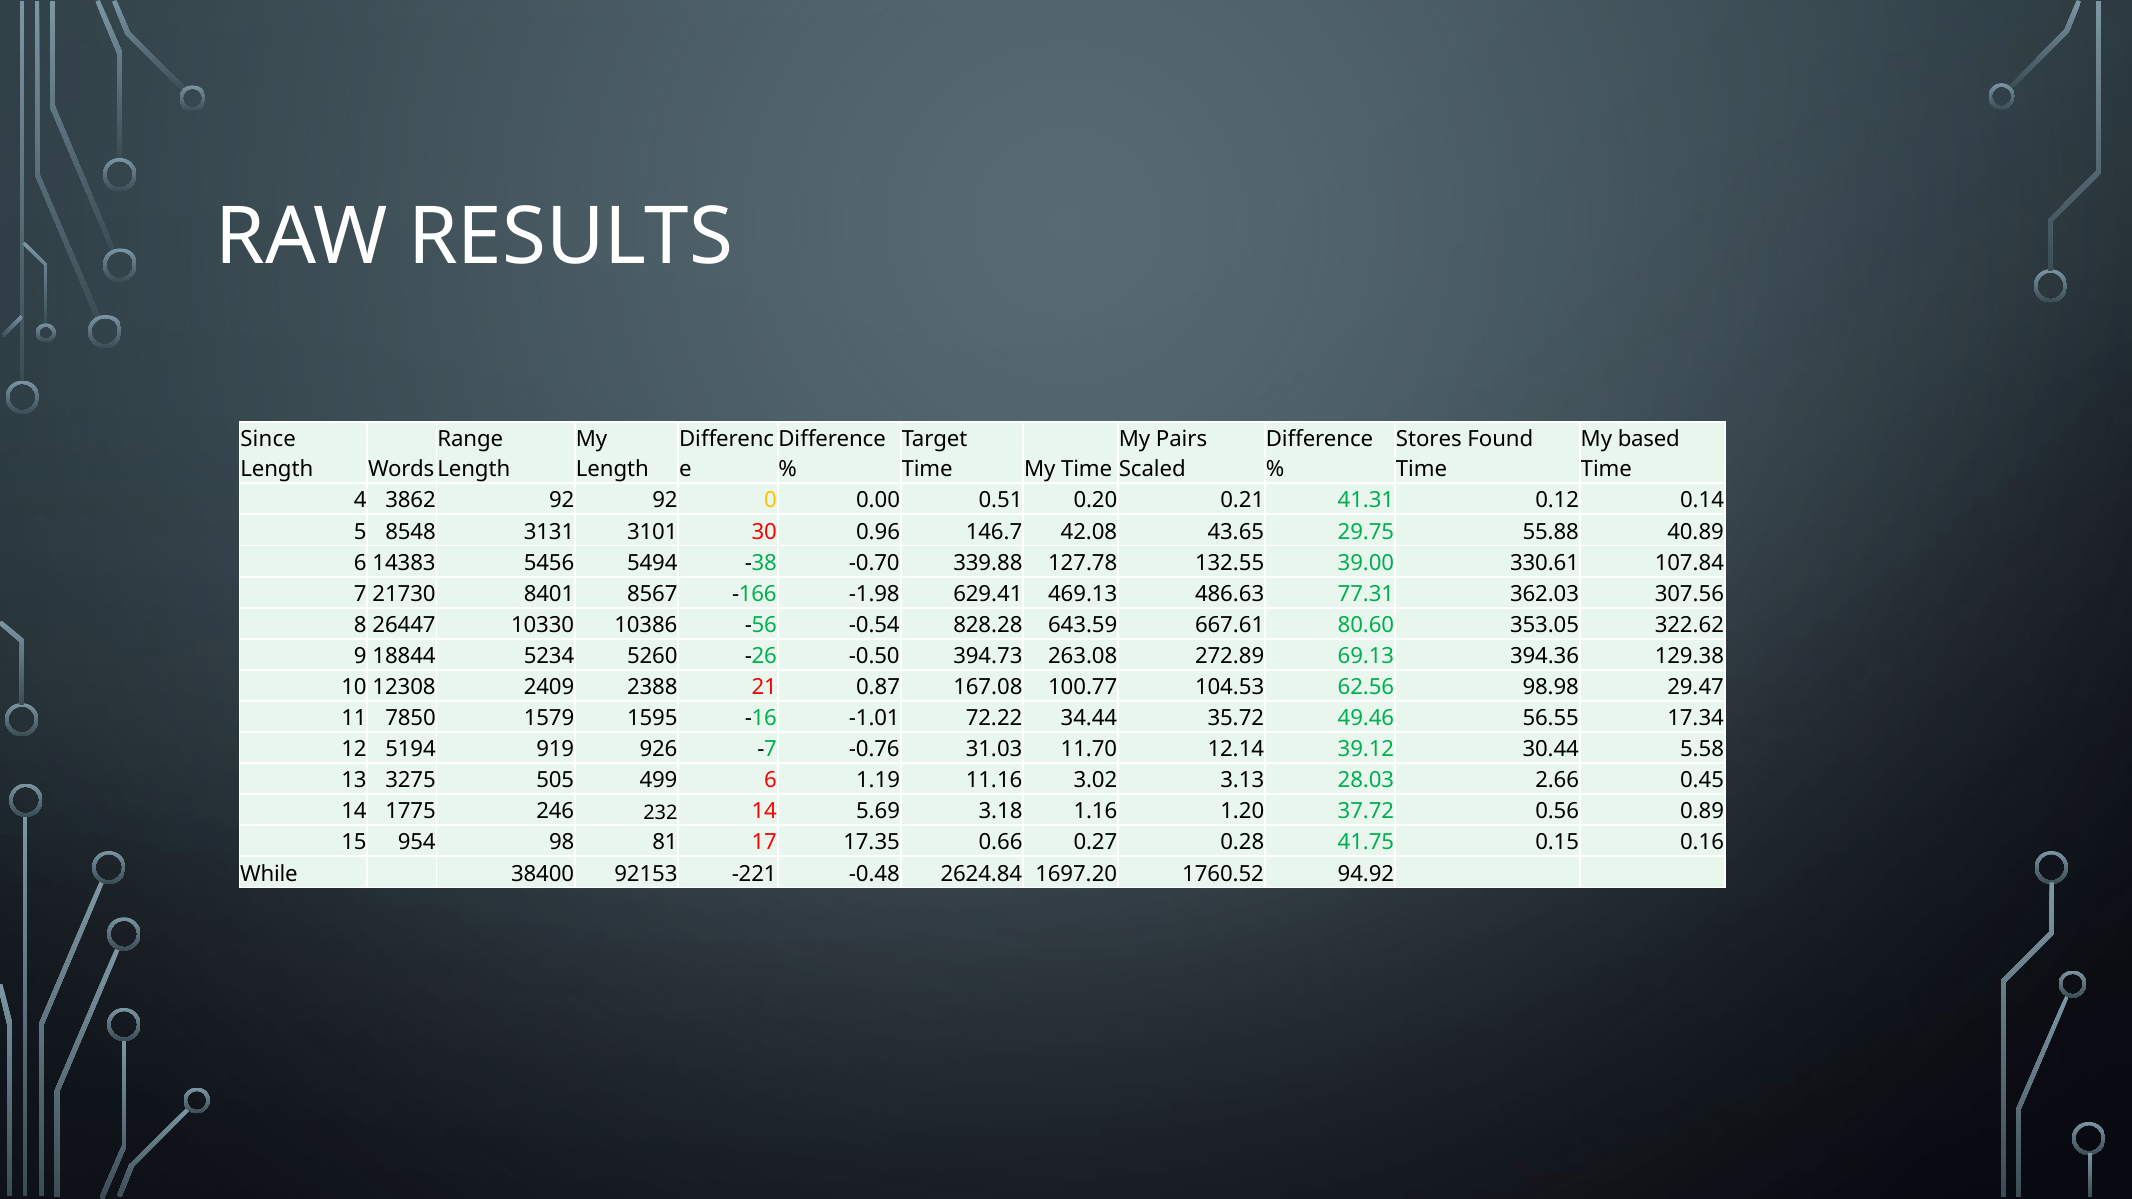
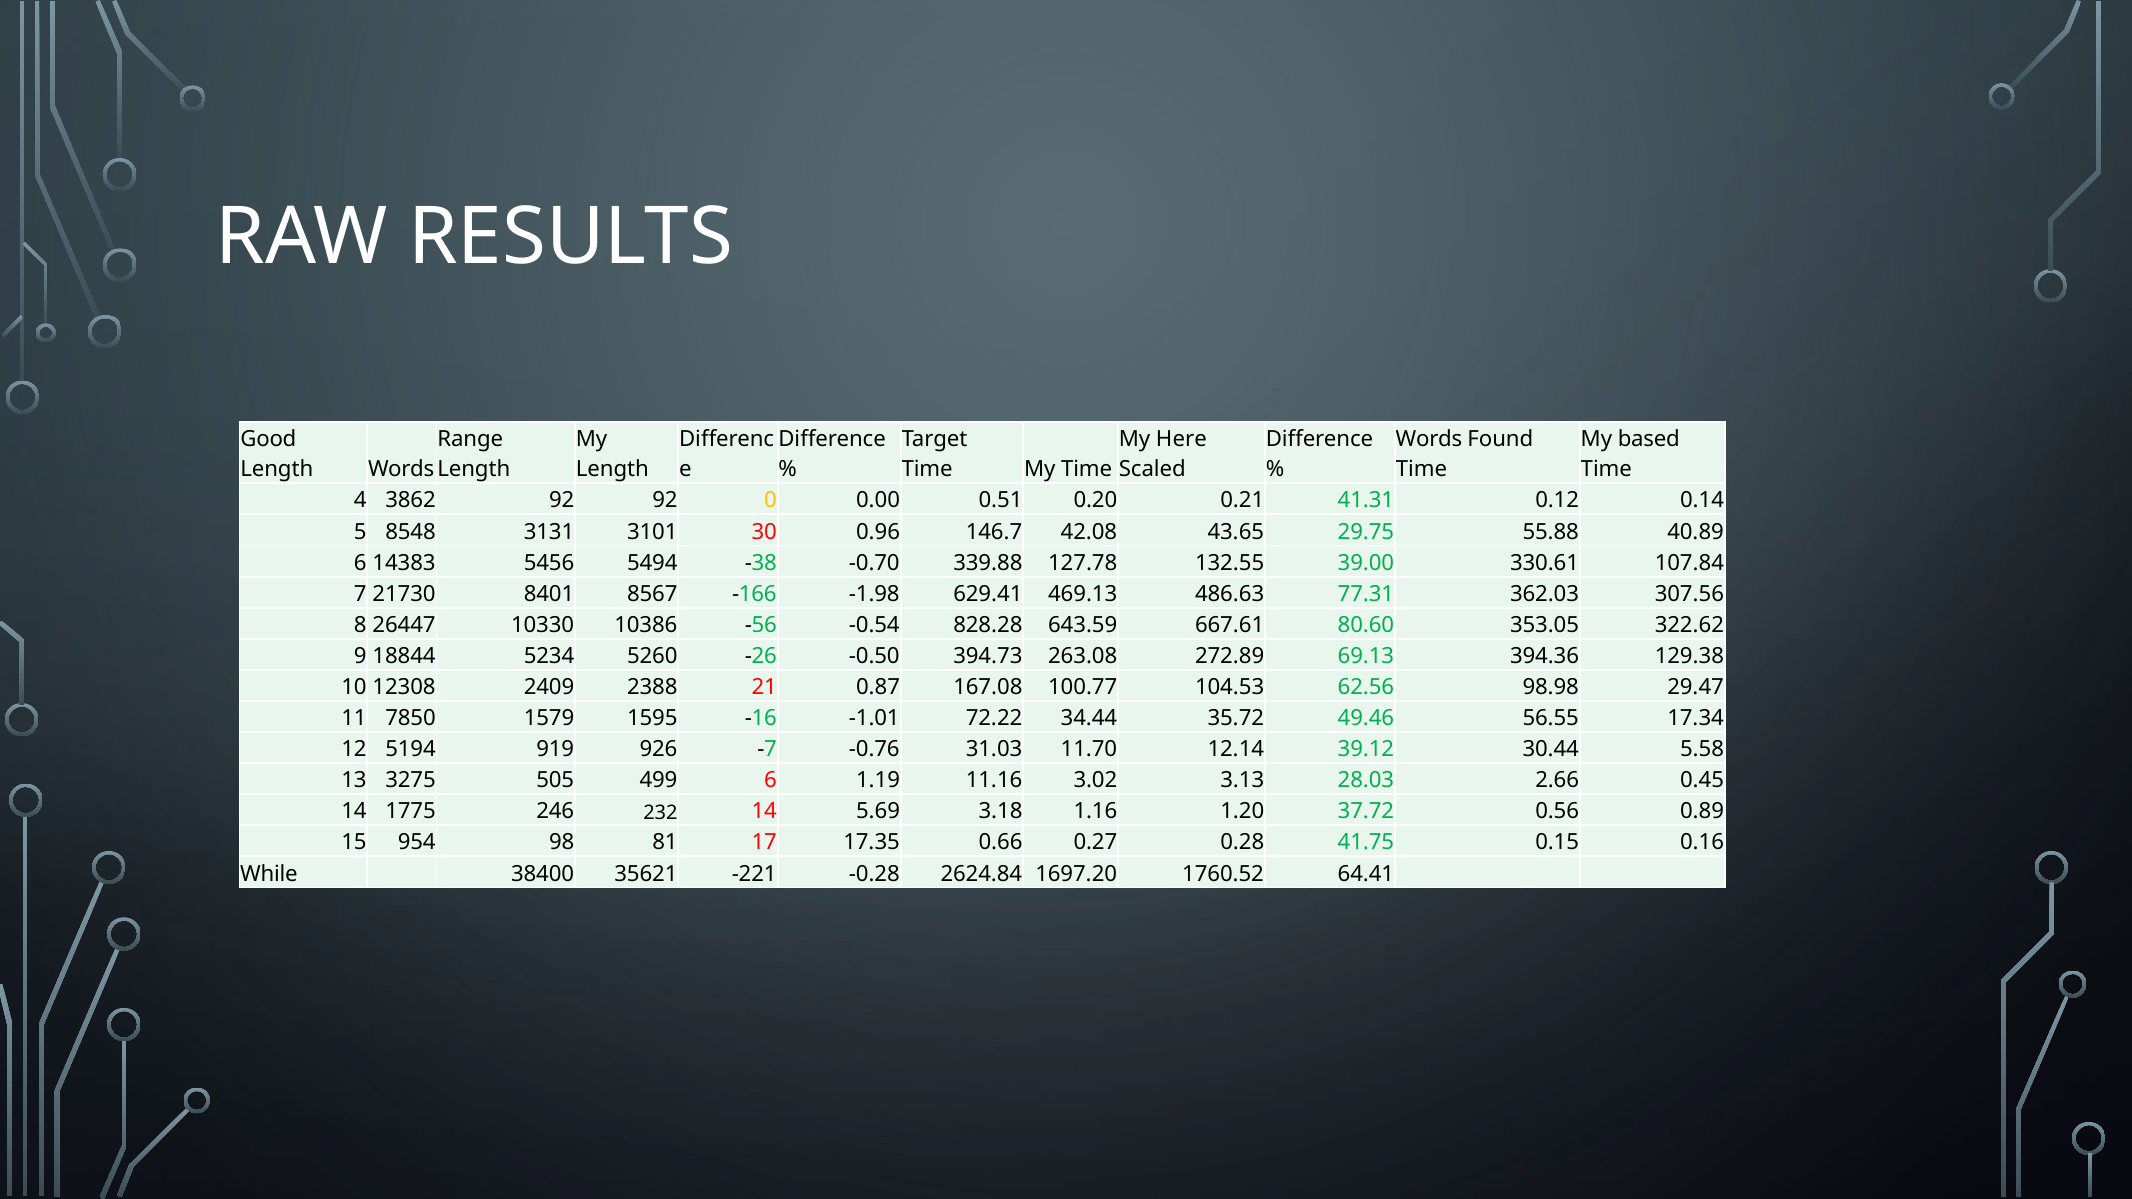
Since: Since -> Good (268, 440)
Pairs: Pairs -> Here (1181, 440)
Stores: Stores -> Words (1429, 440)
92153: 92153 -> 35621 (646, 874)
-0.48: -0.48 -> -0.28 (874, 874)
94.92: 94.92 -> 64.41 (1366, 874)
